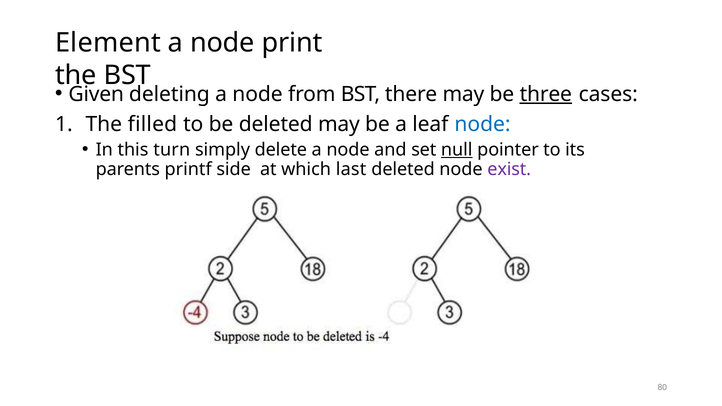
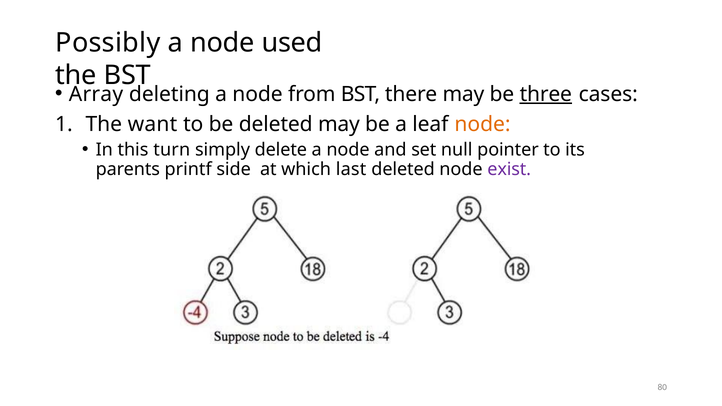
Element: Element -> Possibly (108, 43)
print: print -> used (292, 43)
Given: Given -> Array (96, 94)
filled: filled -> want (152, 124)
node colour: blue -> orange (483, 124)
null underline: present -> none (457, 150)
